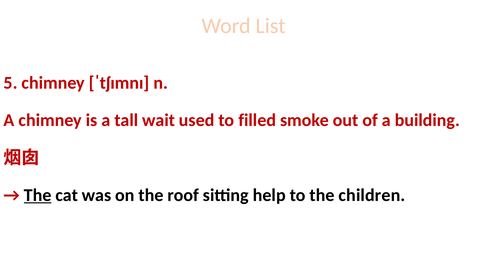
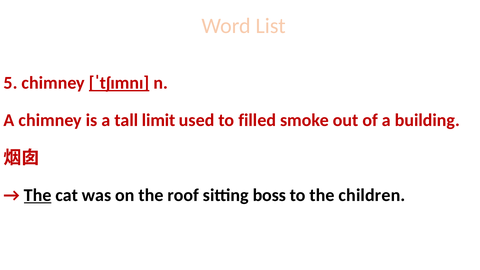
ˈtʃɪmnɪ underline: none -> present (119, 83)
wait: wait -> limit (159, 120)
help: help -> boss (269, 195)
